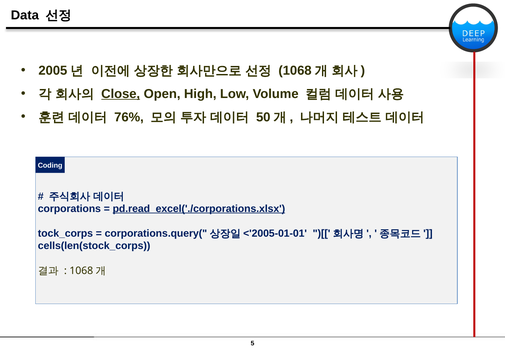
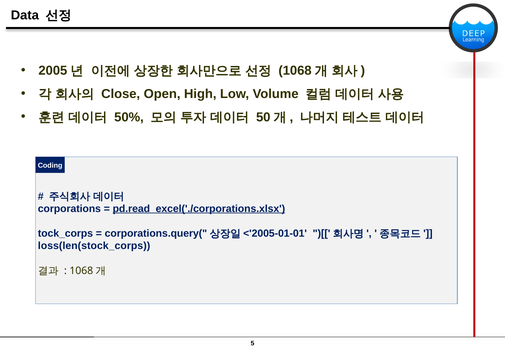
Close underline: present -> none (121, 94)
76%: 76% -> 50% (129, 117)
cells(len(stock_corps: cells(len(stock_corps -> loss(len(stock_corps (94, 246)
